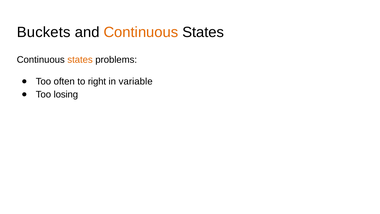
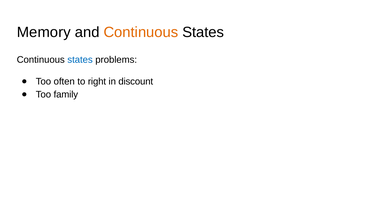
Buckets: Buckets -> Memory (44, 32)
states colour: orange -> blue (80, 60)
variable: variable -> discount (136, 81)
losing: losing -> family (66, 94)
